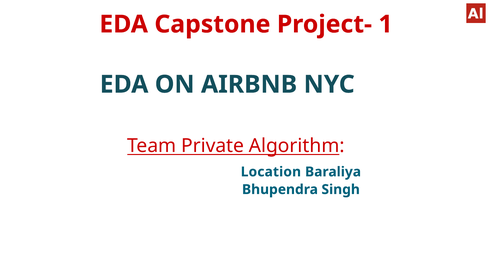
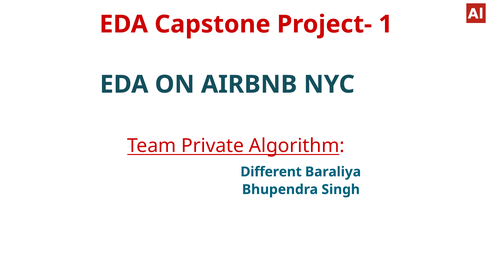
Location: Location -> Different (271, 172)
